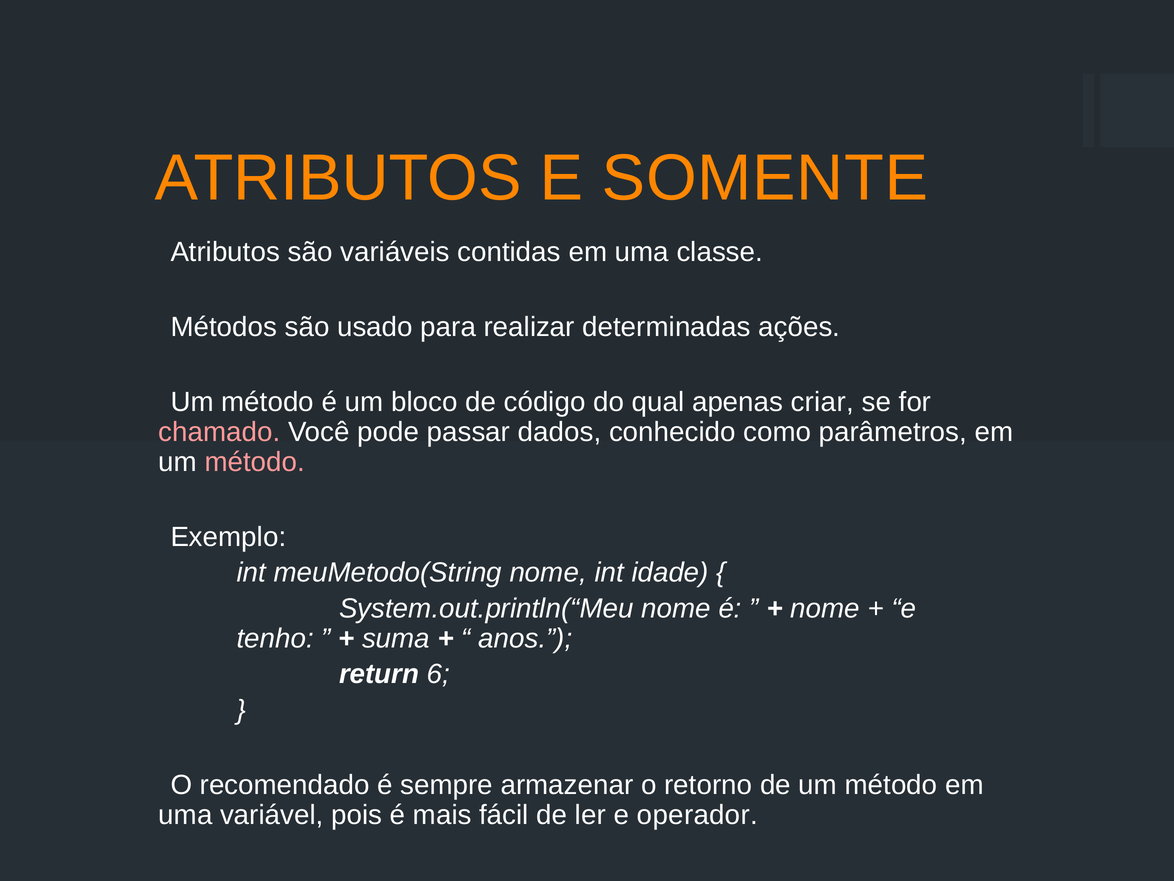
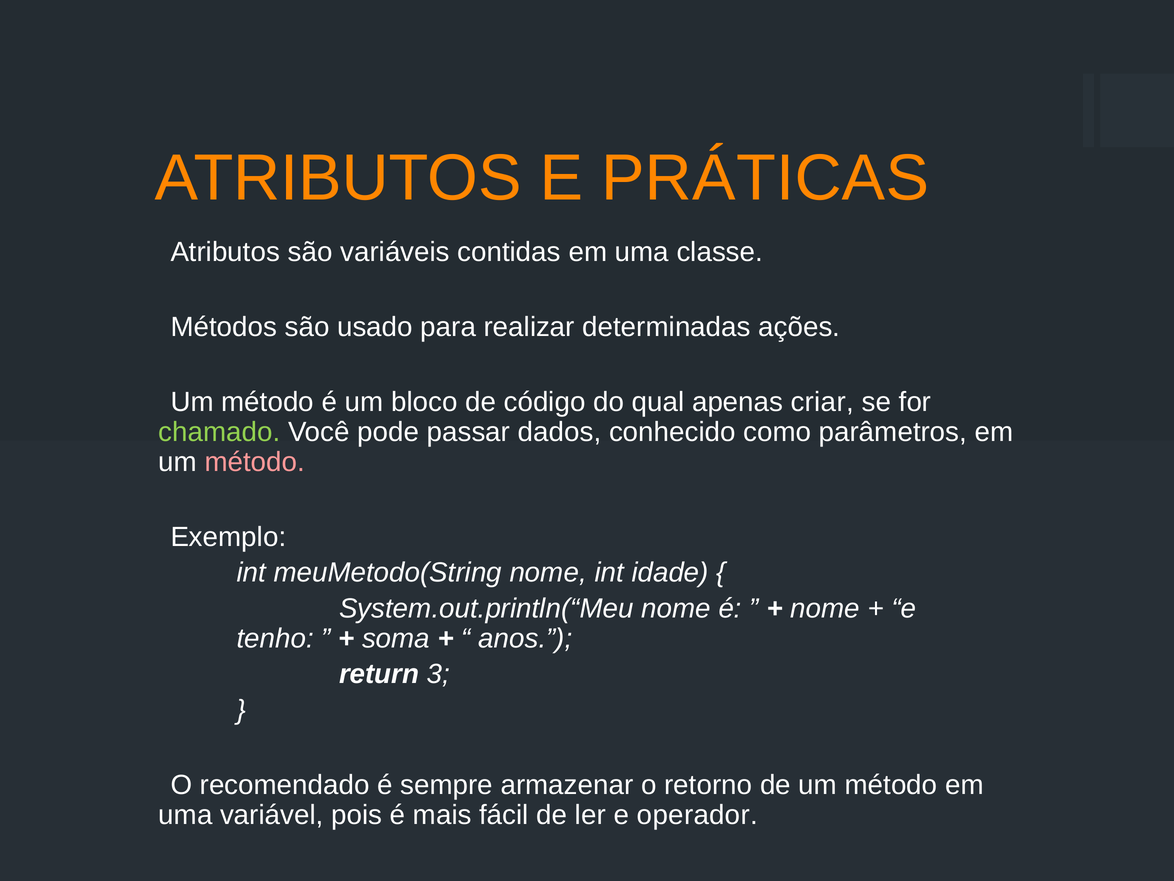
SOMENTE: SOMENTE -> PRÁTICAS (765, 178)
chamado colour: pink -> light green (219, 432)
suma: suma -> soma (396, 638)
6: 6 -> 3 (438, 674)
